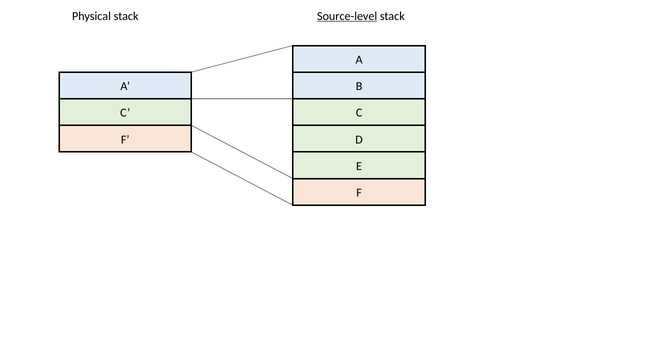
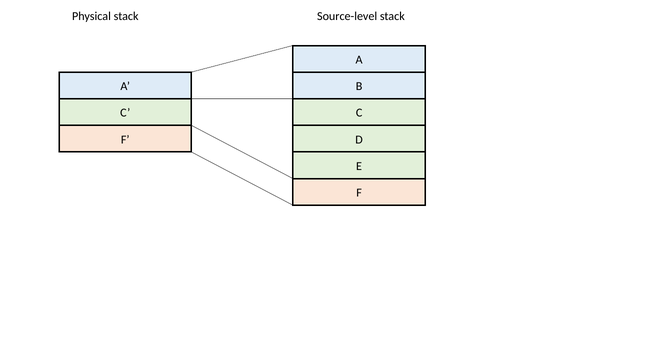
Source-level underline: present -> none (347, 16)
